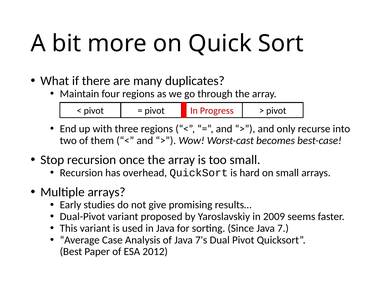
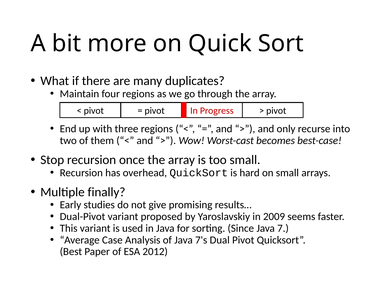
Multiple arrays: arrays -> finally (106, 192)
